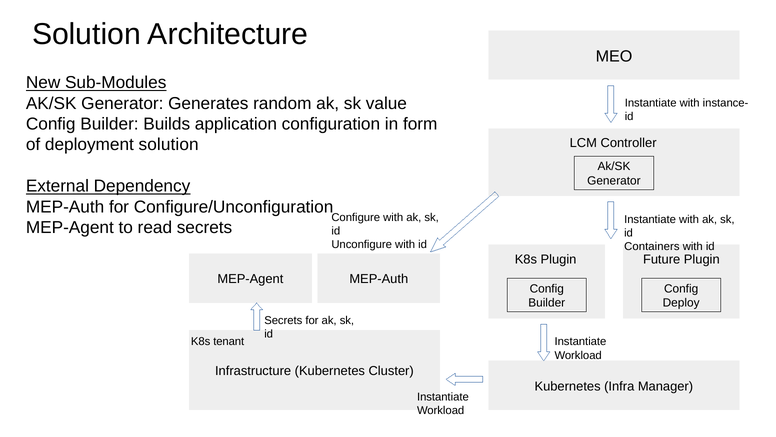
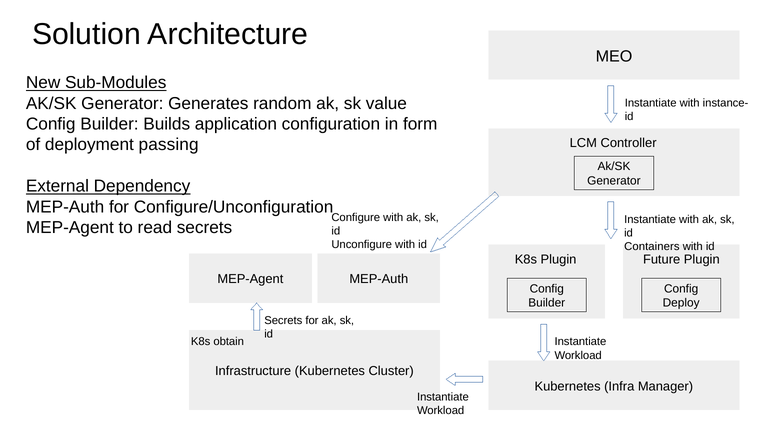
deployment solution: solution -> passing (169, 145)
tenant: tenant -> obtain (229, 341)
